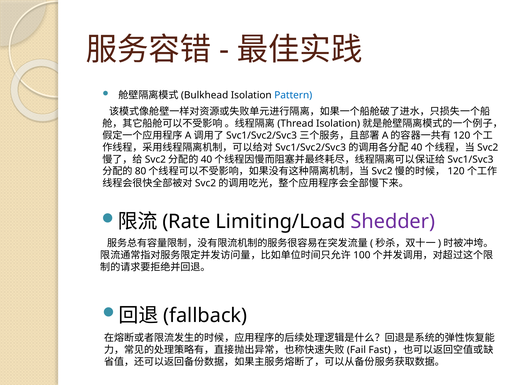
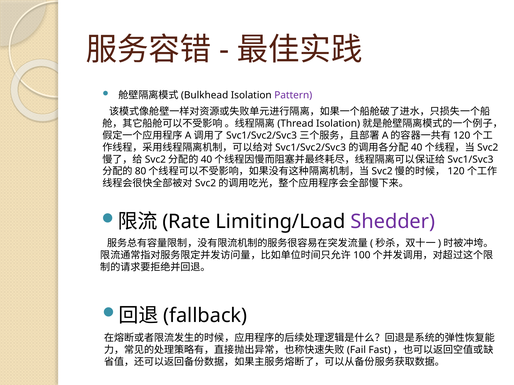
Pattern colour: blue -> purple (293, 95)
